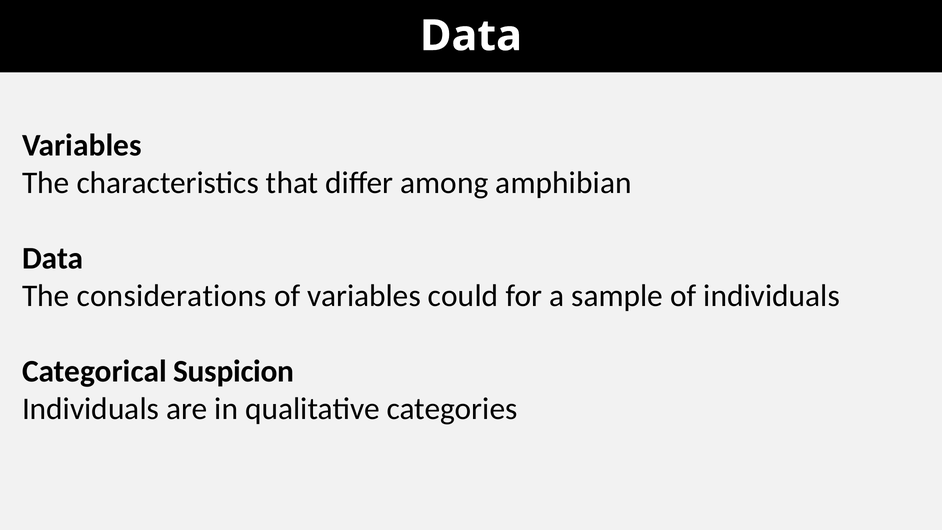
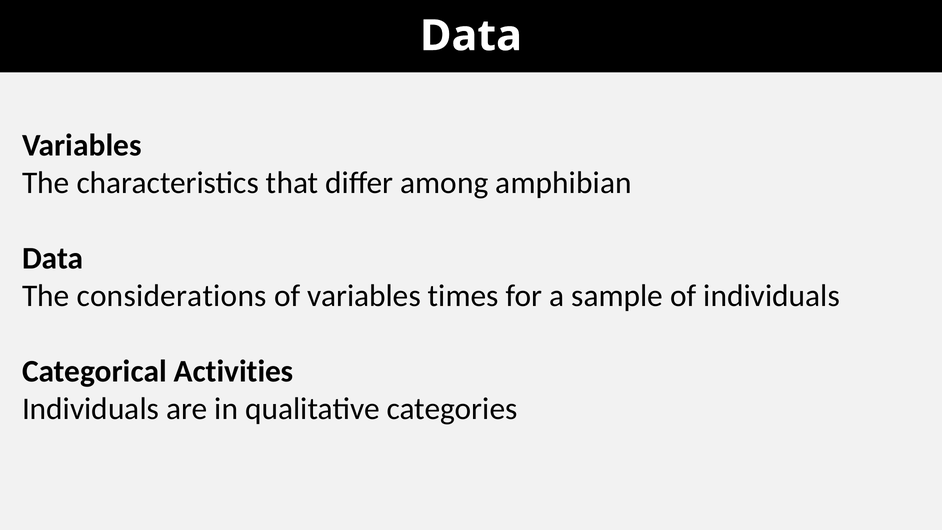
could: could -> times (463, 296)
Suspicion: Suspicion -> Activities (234, 371)
